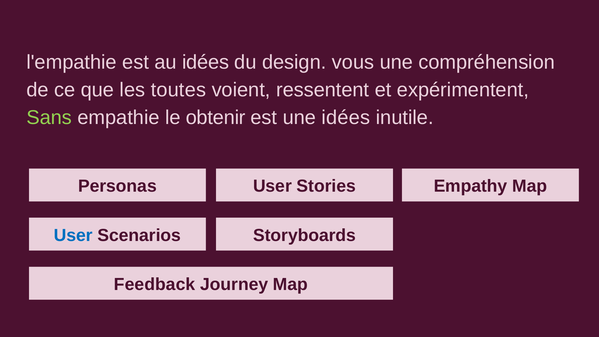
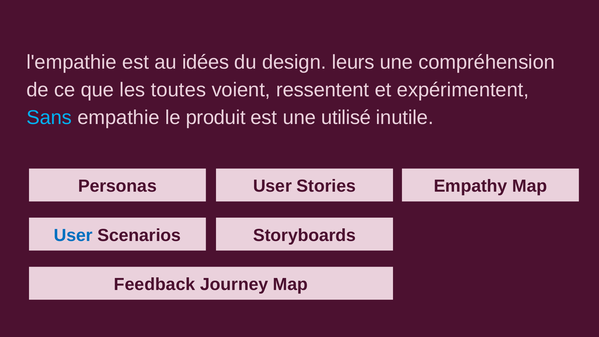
vous: vous -> leurs (353, 62)
Sans colour: light green -> light blue (49, 117)
obtenir: obtenir -> produit (216, 117)
une idées: idées -> utilisé (346, 117)
